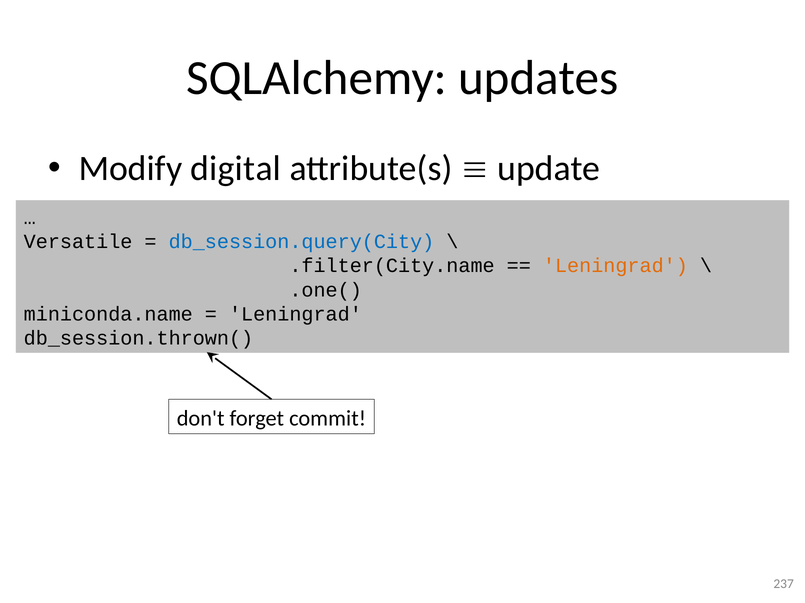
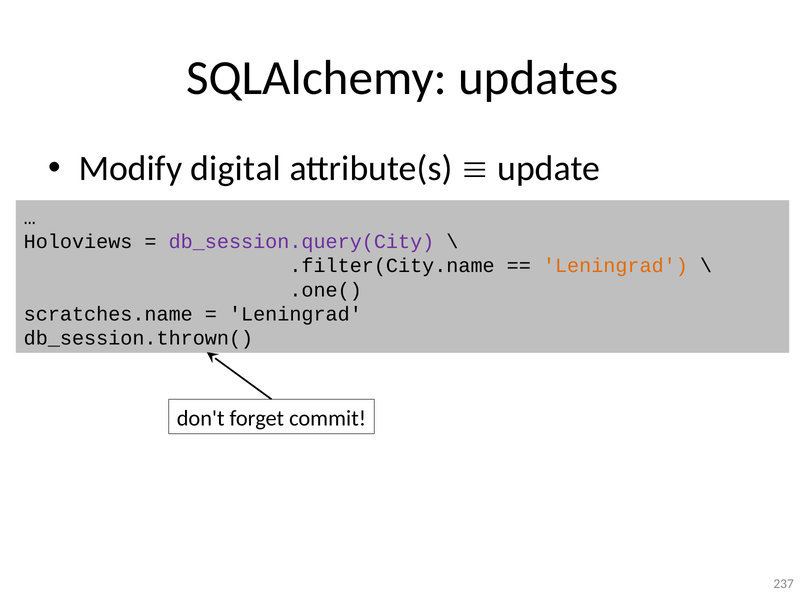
Versatile: Versatile -> Holoviews (78, 242)
db_session.query(City colour: blue -> purple (301, 242)
miniconda.name: miniconda.name -> scratches.name (108, 314)
